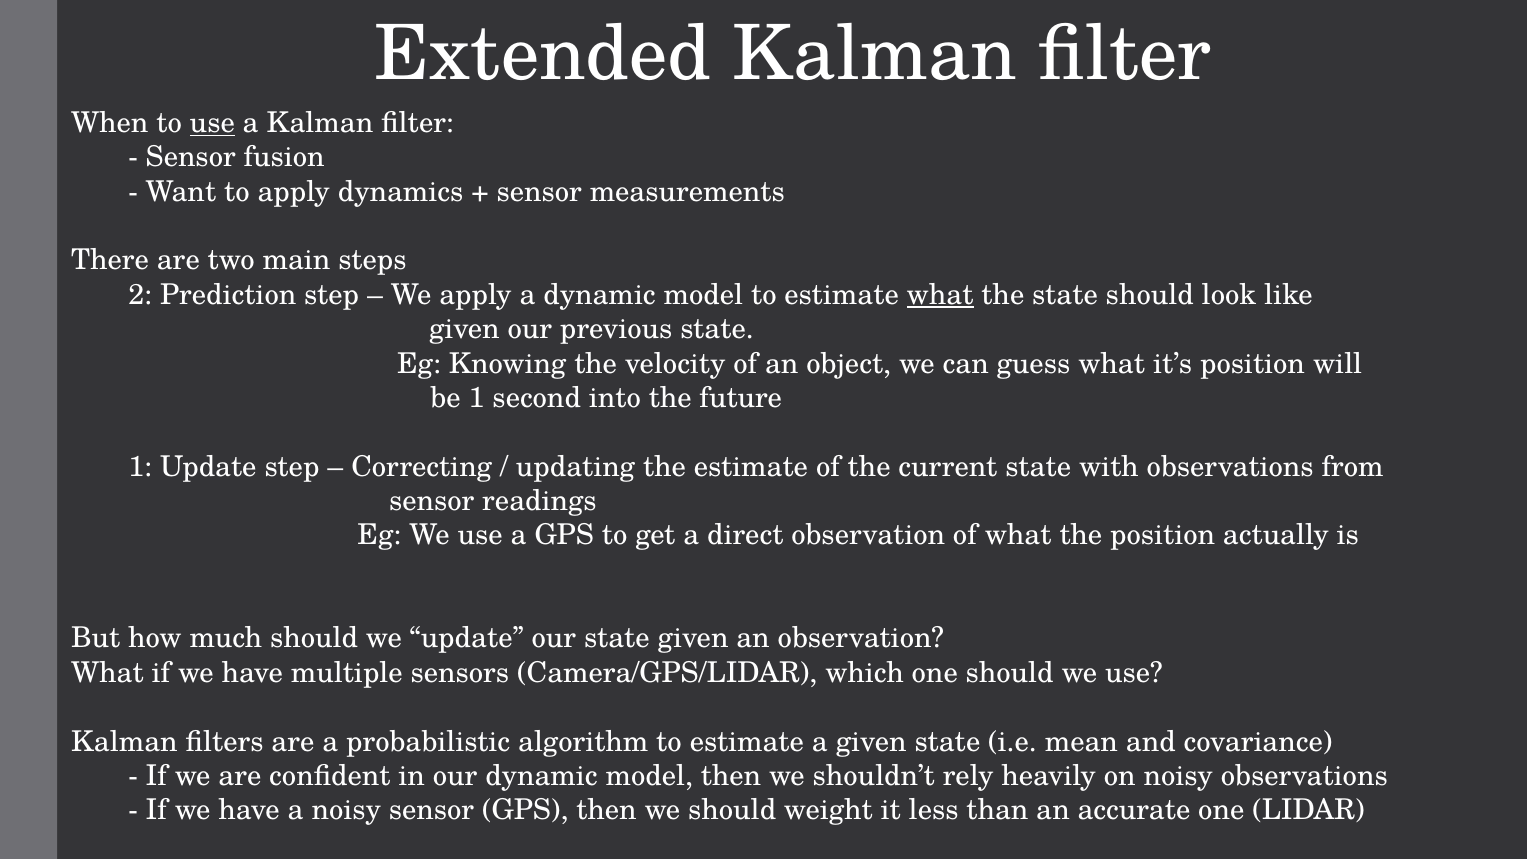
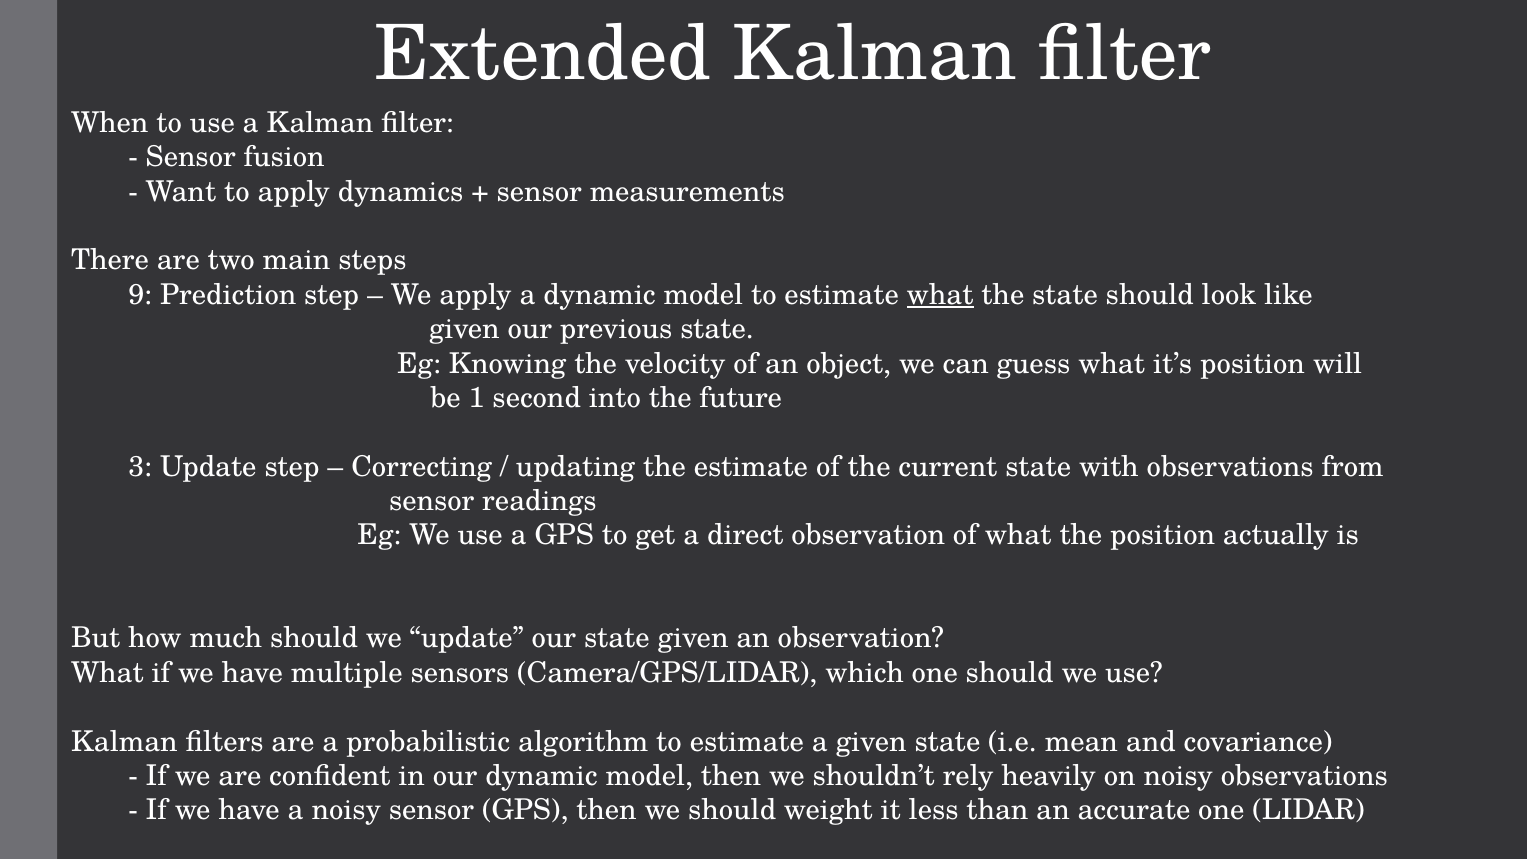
use underline: present -> none (212, 123)
2: 2 -> 9 (140, 295)
1: 1 -> 3 (140, 467)
